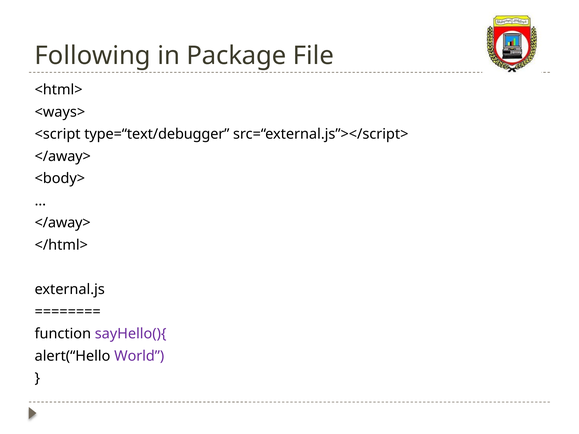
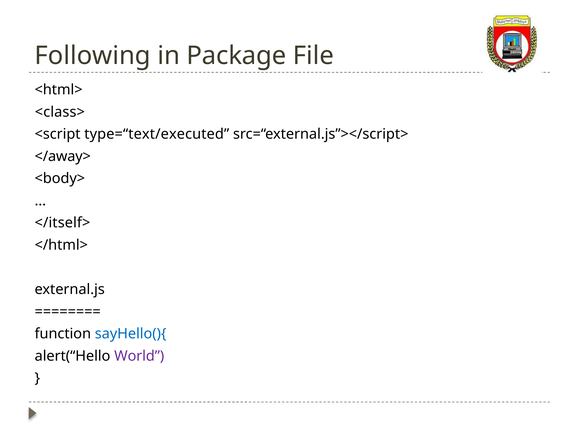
<ways>: <ways> -> <class> (60, 112)
type=“text/debugger: type=“text/debugger -> type=“text/executed (157, 134)
</away>: </away> -> </itself> (62, 223)
sayHello(){ colour: purple -> blue (131, 334)
